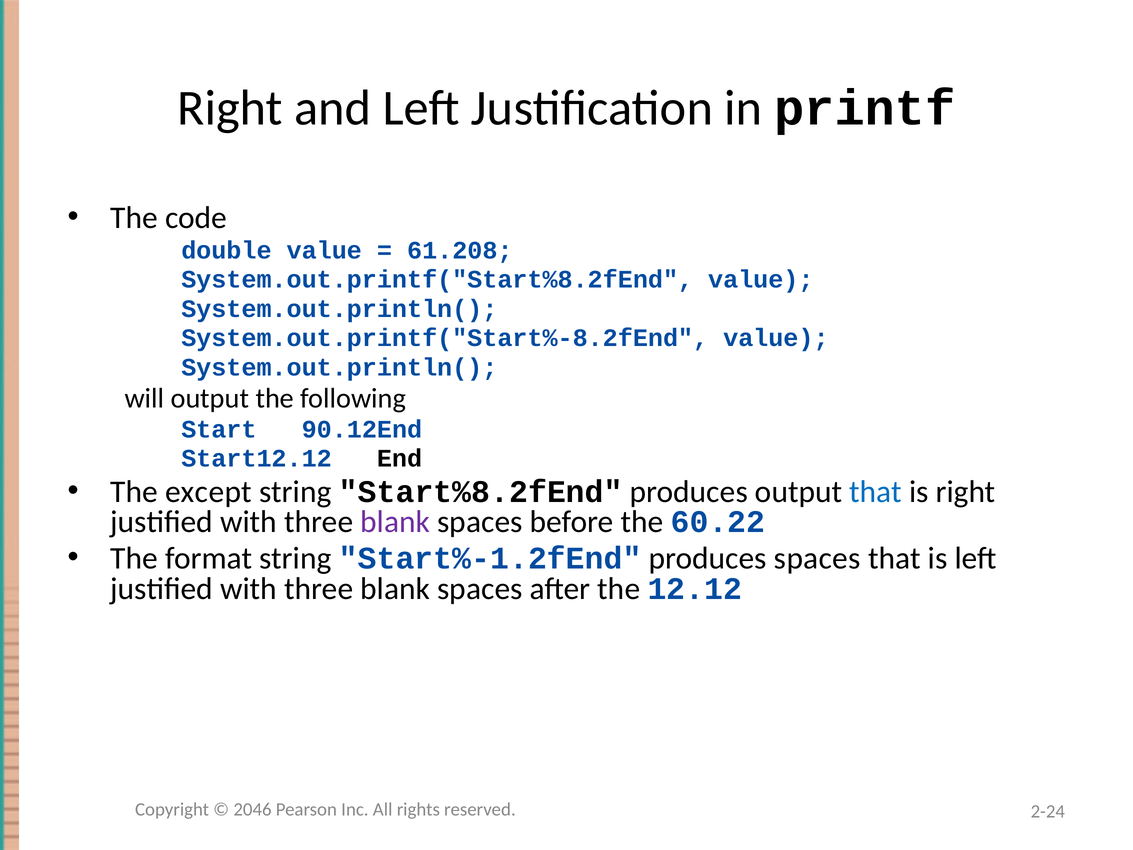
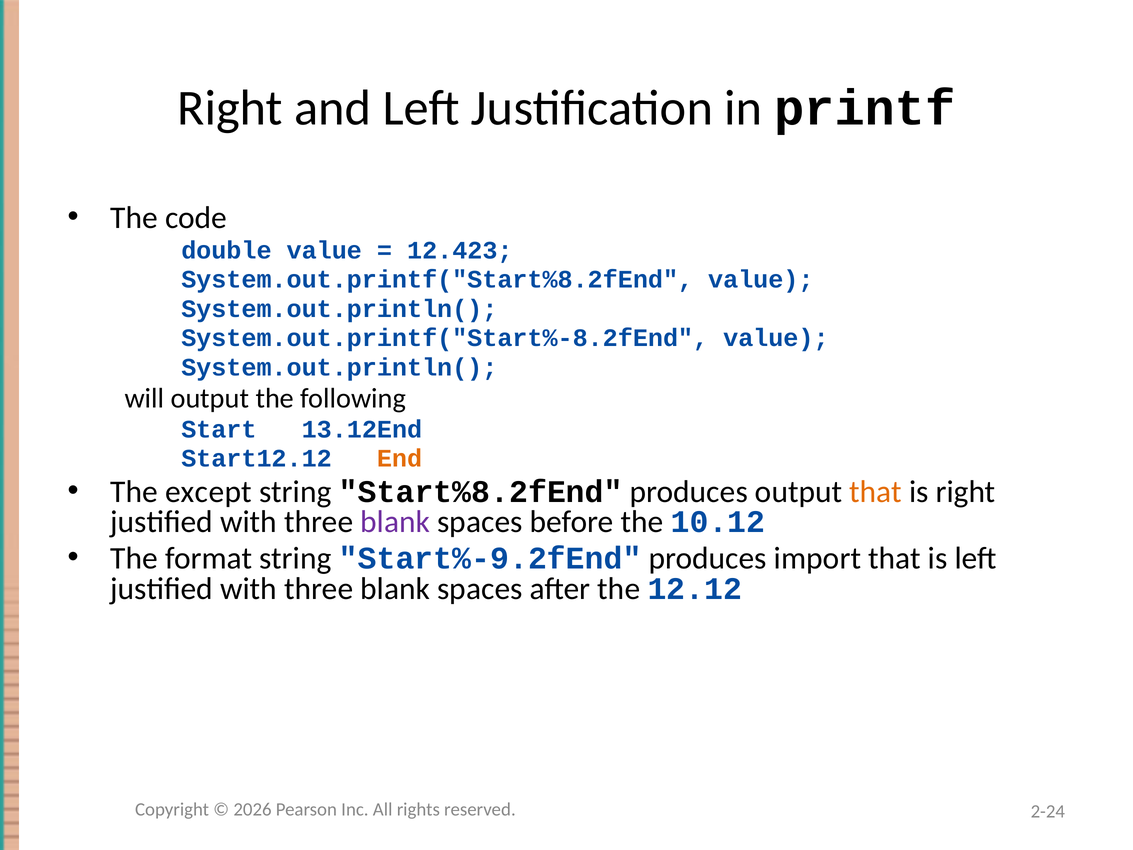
61.208: 61.208 -> 12.423 (460, 250)
90.12End: 90.12End -> 13.12End (362, 429)
End colour: black -> orange (400, 458)
that colour: blue -> orange (876, 492)
60.22: 60.22 -> 10.12 (718, 522)
Start%-1.2fEnd: Start%-1.2fEnd -> Start%-9.2fEnd (490, 558)
produces spaces: spaces -> import (817, 558)
2046: 2046 -> 2026 (253, 809)
